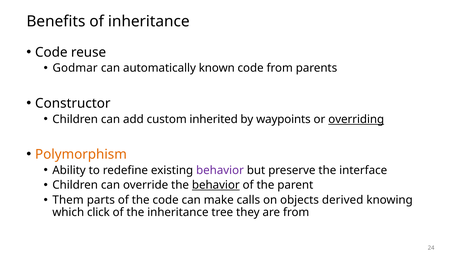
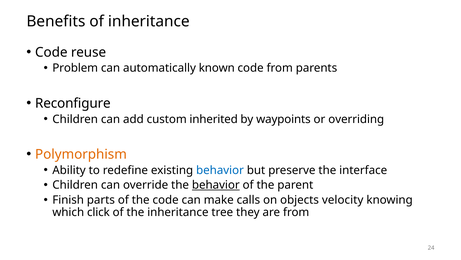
Godmar: Godmar -> Problem (75, 68)
Constructor: Constructor -> Reconfigure (73, 103)
overriding underline: present -> none (356, 119)
behavior colour: purple -> blue (220, 170)
Them: Them -> Finish (68, 199)
derived: derived -> velocity (343, 199)
